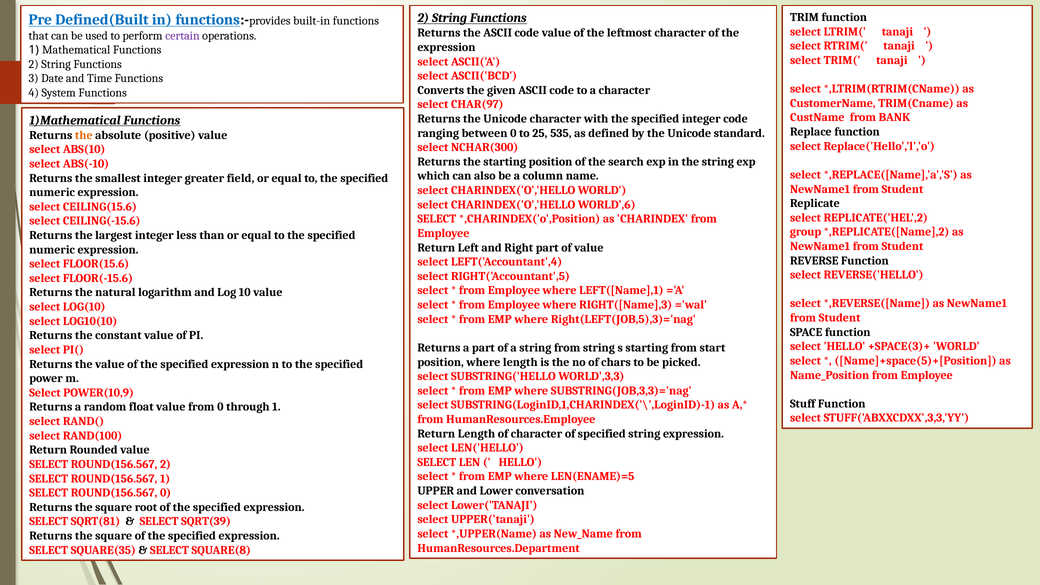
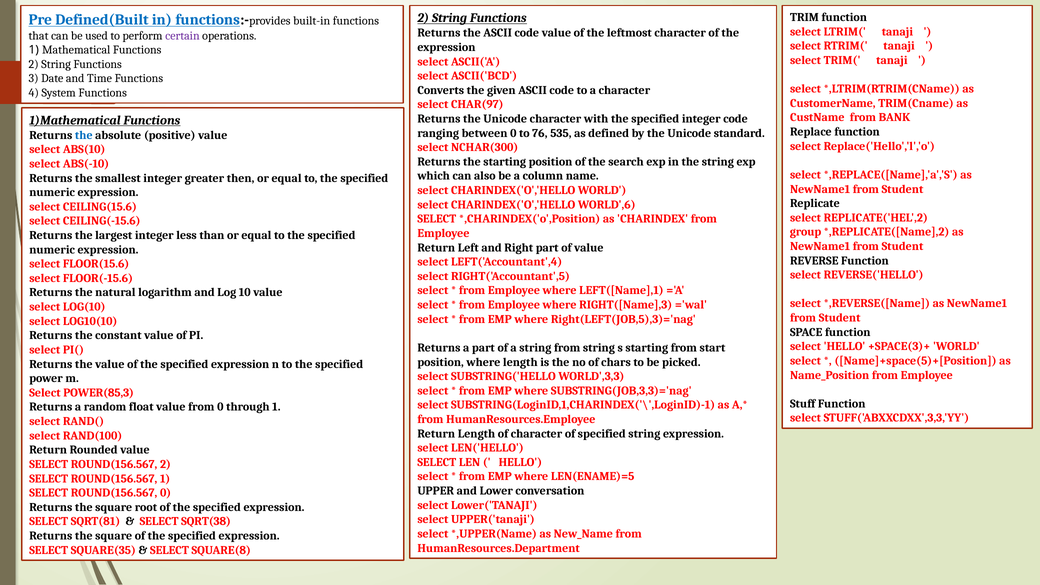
25: 25 -> 76 (540, 133)
the colour: orange -> blue (84, 135)
field: field -> then (241, 178)
POWER(10,9: POWER(10,9 -> POWER(85,3 (99, 393)
SQRT(39: SQRT(39 -> SQRT(38 (206, 522)
